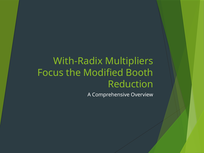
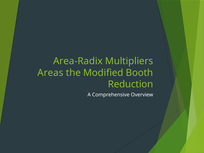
With-Radix: With-Radix -> Area-Radix (78, 61)
Focus: Focus -> Areas (50, 73)
